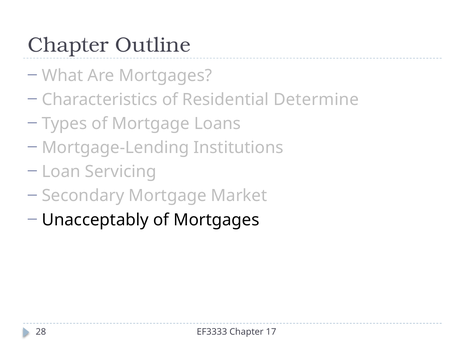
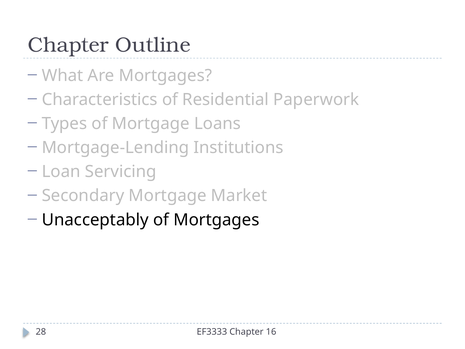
Determine: Determine -> Paperwork (316, 100)
17: 17 -> 16 (271, 332)
